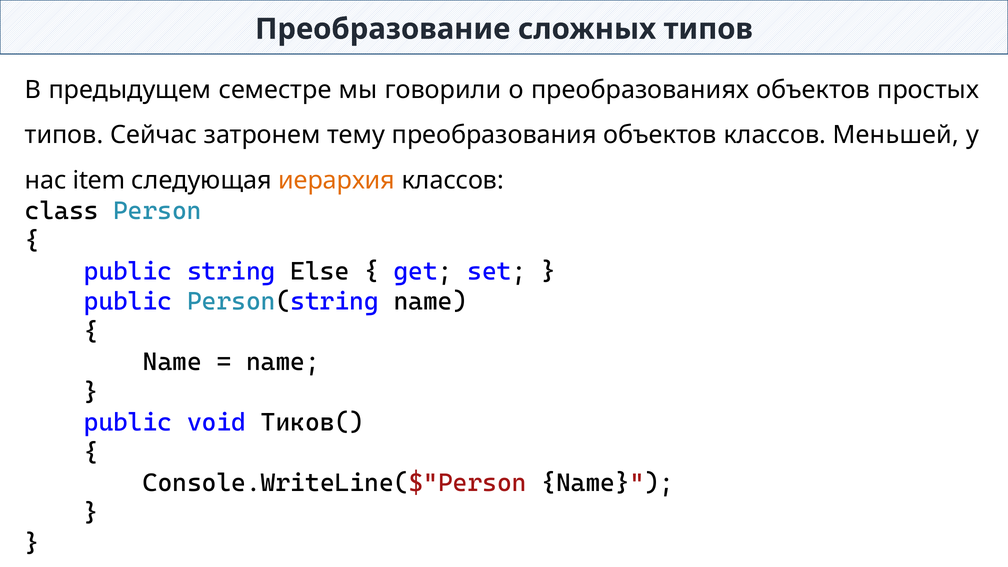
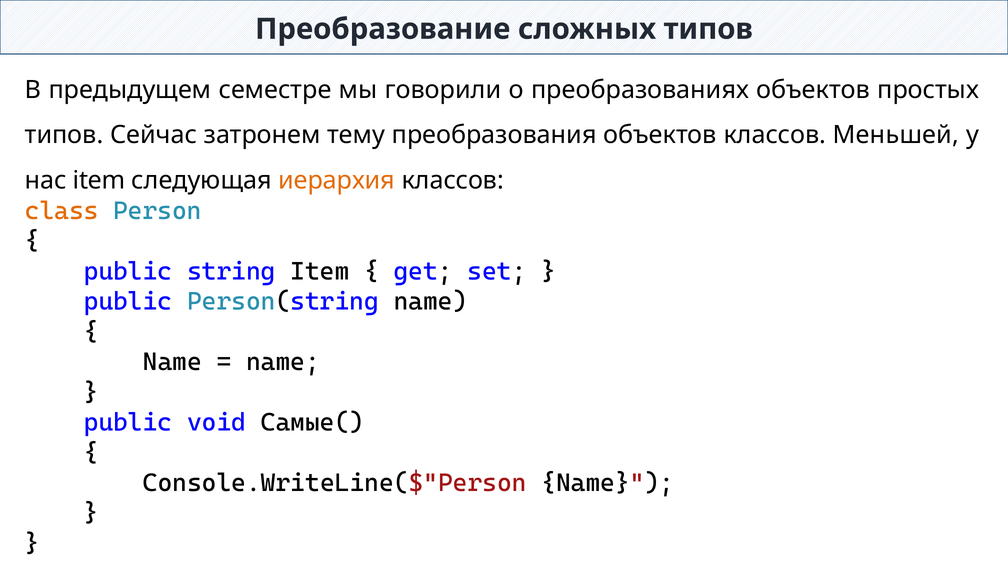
class colour: black -> orange (62, 211)
string Else: Else -> Item (320, 271)
Тиков(: Тиков( -> Самые( (312, 422)
